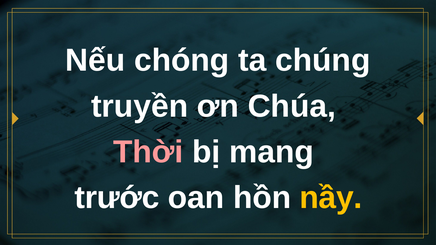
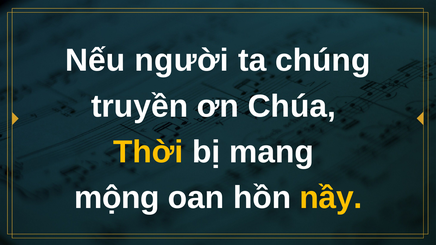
chóng: chóng -> người (182, 61)
Thời colour: pink -> yellow (148, 152)
trước: trước -> mộng (117, 198)
